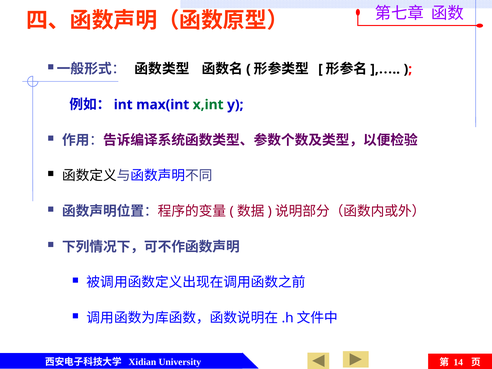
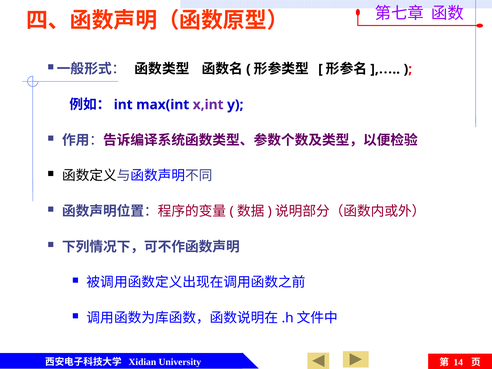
x,int colour: green -> purple (208, 105)
